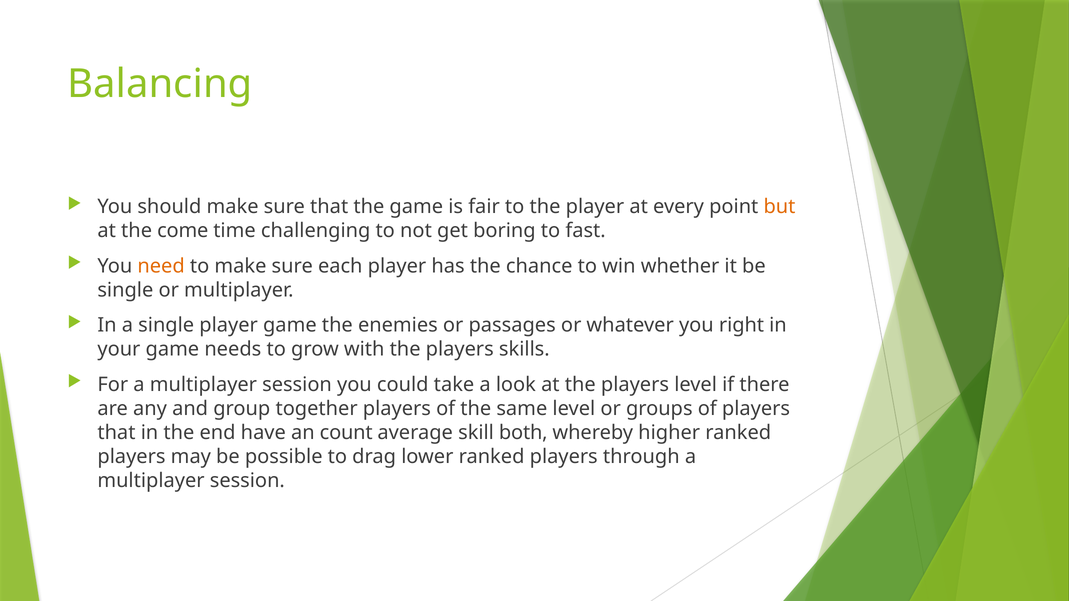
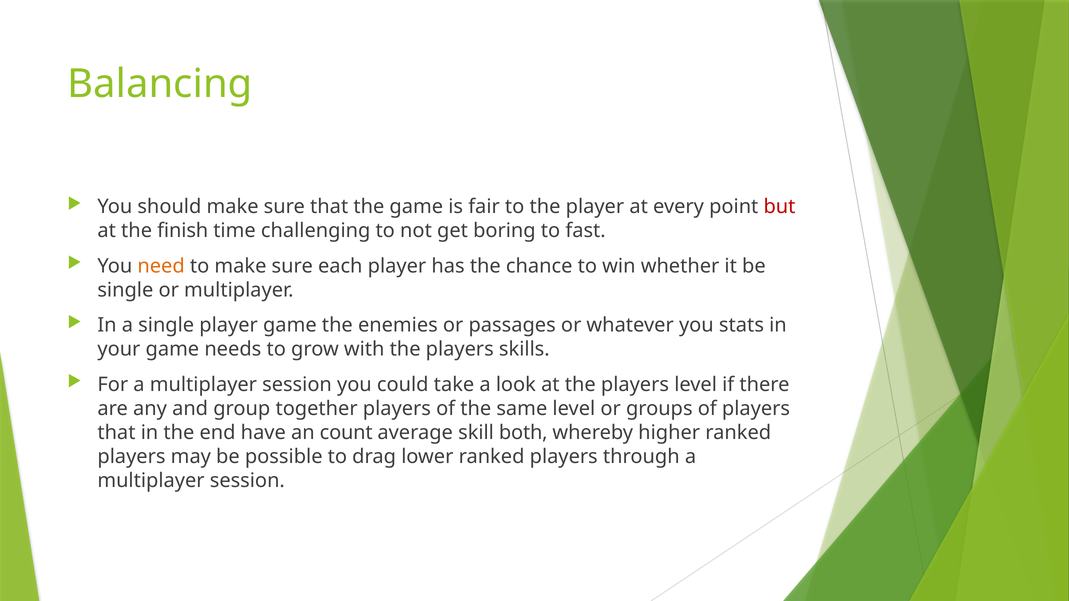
but colour: orange -> red (780, 207)
come: come -> finish (183, 231)
right: right -> stats (741, 325)
